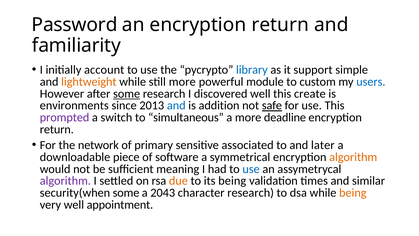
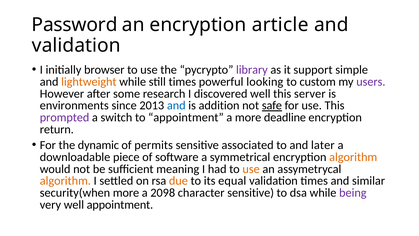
an encryption return: return -> article (280, 25)
familiarity: familiarity -> validation (76, 46)
account: account -> browser (104, 70)
library colour: blue -> purple (252, 70)
still more: more -> times (182, 82)
module: module -> looking (265, 82)
users colour: blue -> purple (371, 82)
some underline: present -> none (127, 94)
create: create -> server (310, 94)
to simultaneous: simultaneous -> appointment (186, 117)
network: network -> dynamic (98, 145)
primary: primary -> permits (154, 145)
use colour: blue -> orange (251, 169)
algorithm colour: purple -> orange (65, 181)
its being: being -> equal (232, 181)
security(when some: some -> more (126, 193)
2043: 2043 -> 2098 (163, 193)
character research: research -> sensitive (251, 193)
being colour: orange -> purple (353, 193)
